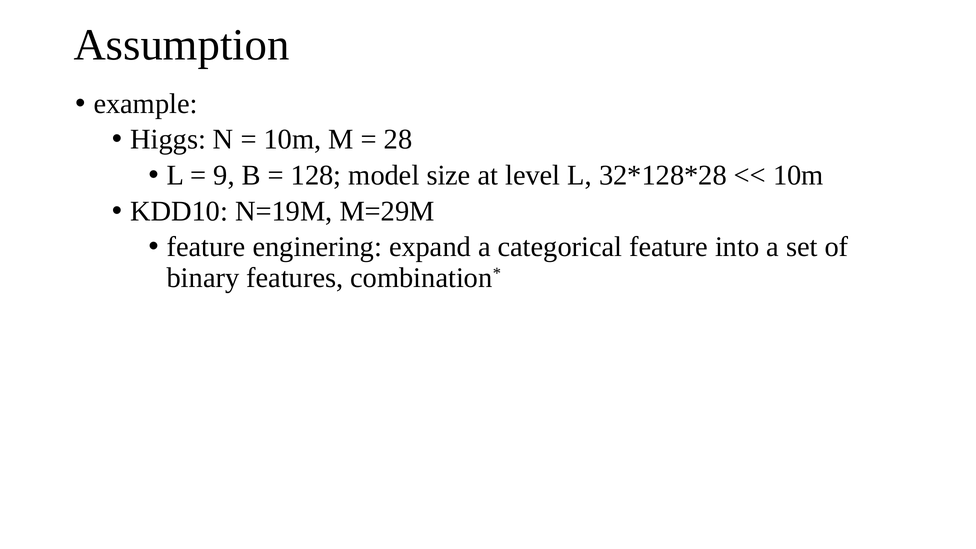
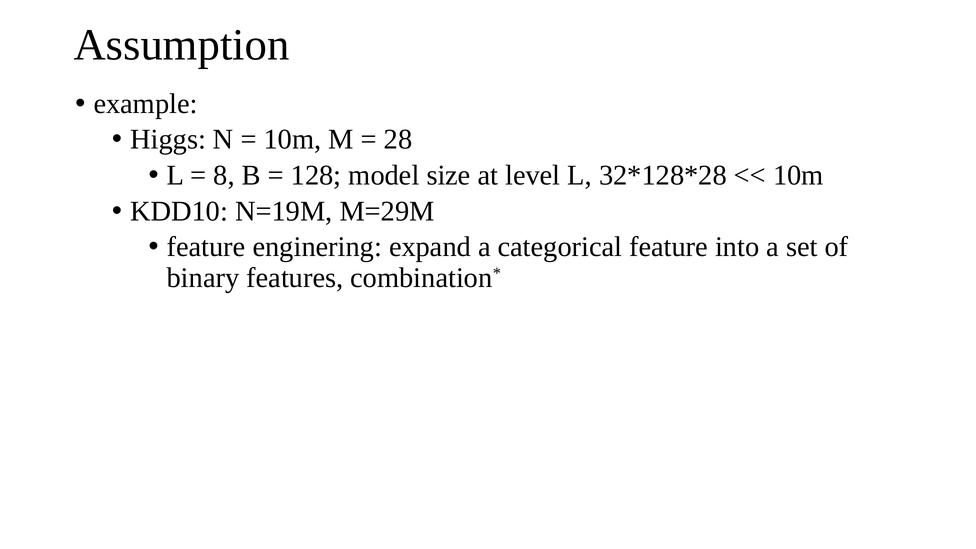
9: 9 -> 8 (224, 175)
